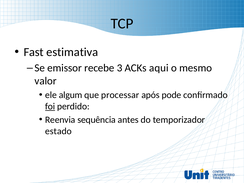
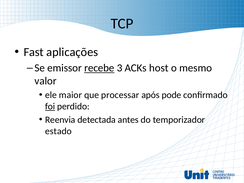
estimativa: estimativa -> aplicações (72, 52)
recebe underline: none -> present (99, 68)
aqui: aqui -> host (159, 68)
algum: algum -> maior (70, 95)
sequência: sequência -> detectada (97, 120)
